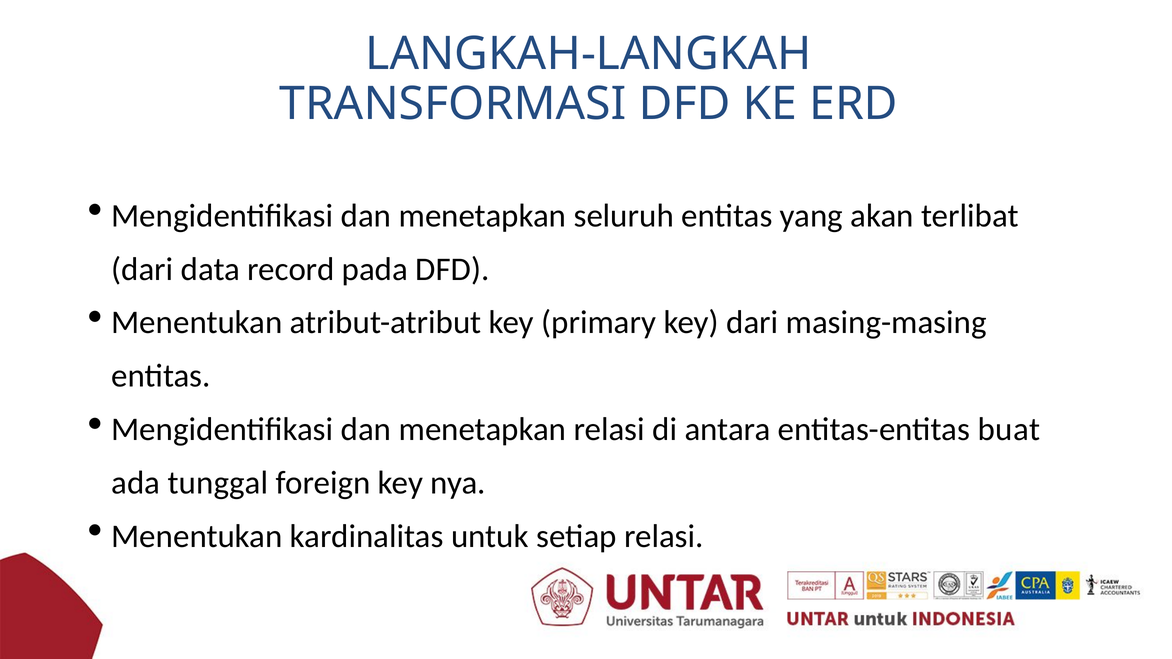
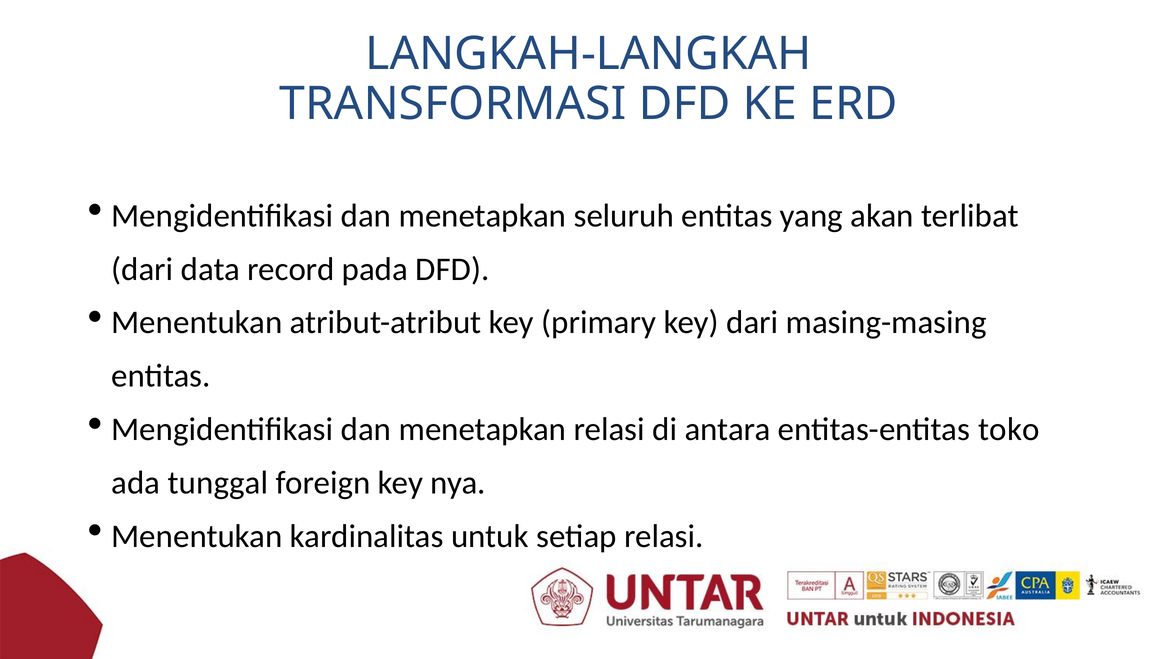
buat: buat -> toko (1009, 430)
